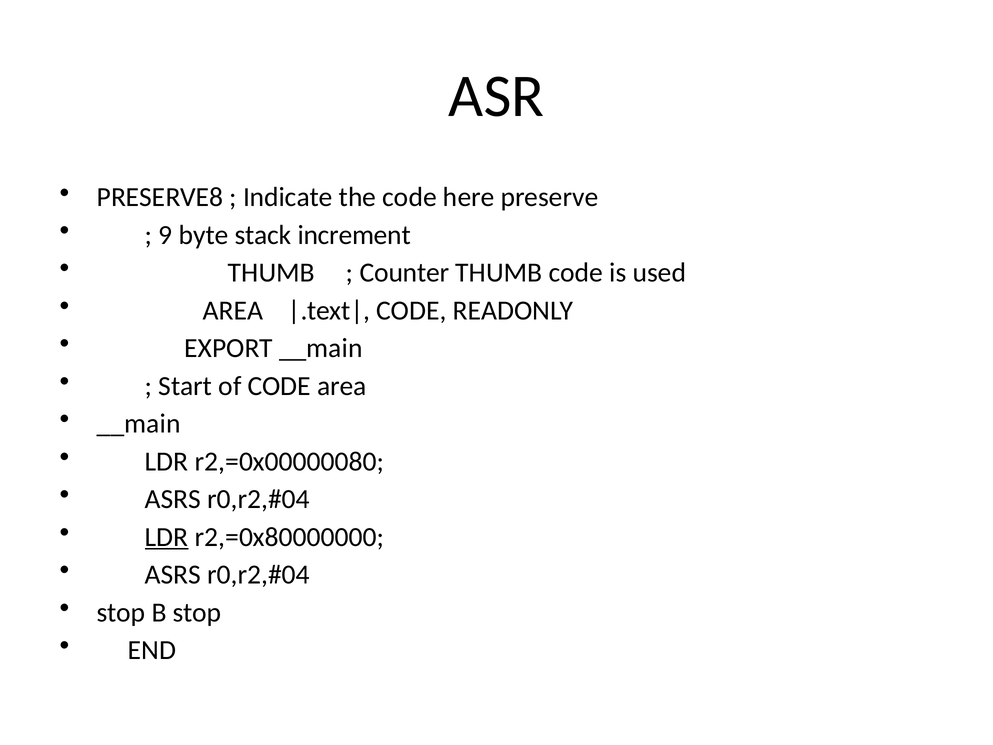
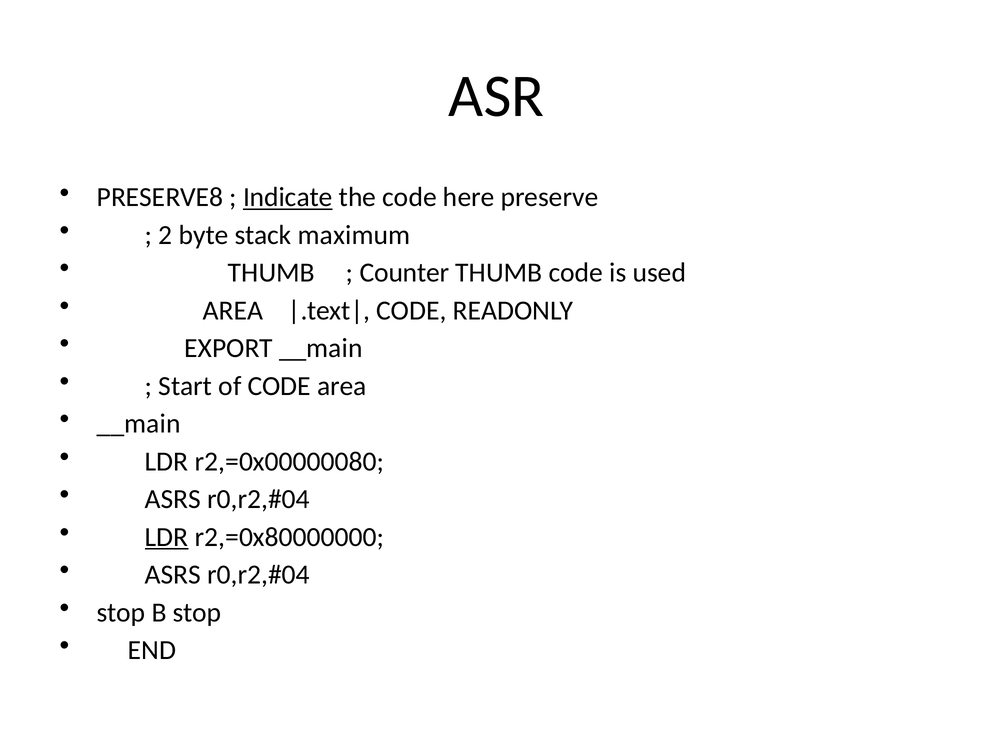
Indicate underline: none -> present (288, 197)
9: 9 -> 2 (165, 235)
increment: increment -> maximum (354, 235)
